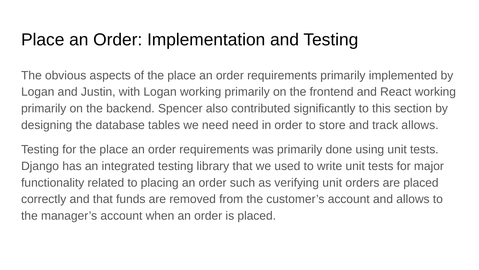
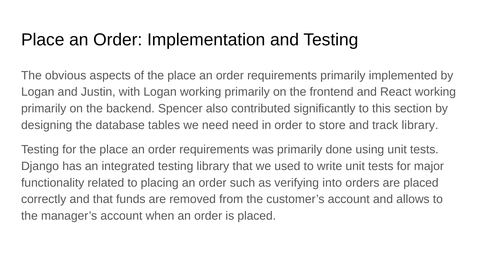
track allows: allows -> library (420, 125)
verifying unit: unit -> into (332, 182)
